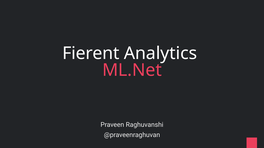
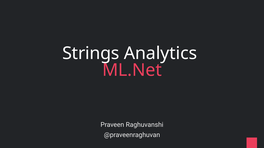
Fierent: Fierent -> Strings (91, 54)
